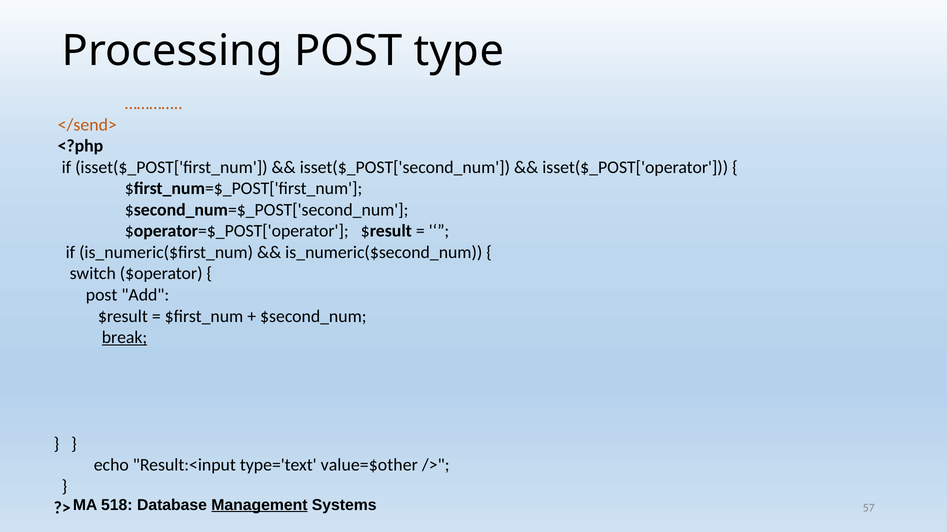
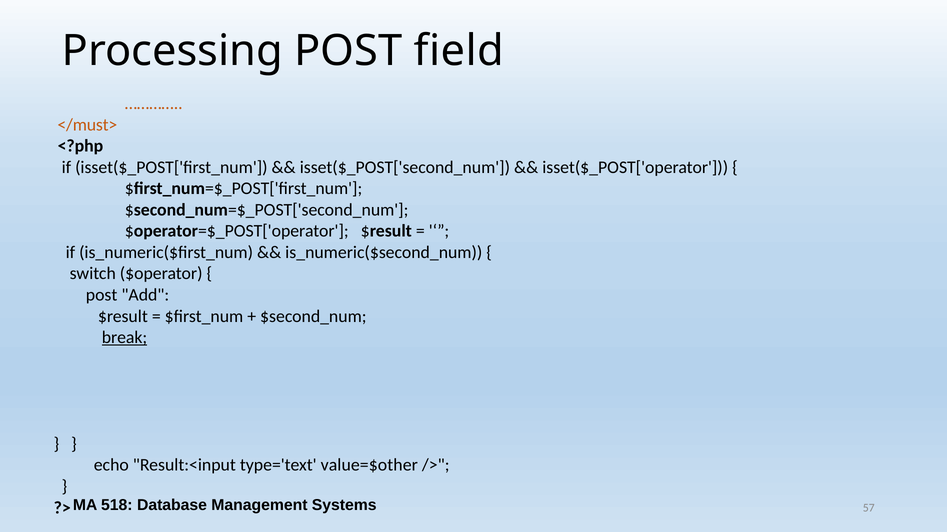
type: type -> field (459, 51)
</send>: </send> -> </must> (87, 125)
Management underline: present -> none (259, 506)
